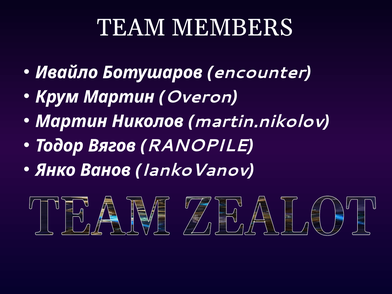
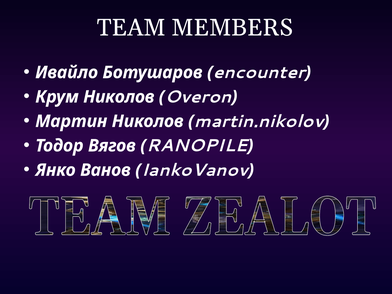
Крум Мартин: Мартин -> Николов (119, 97)
